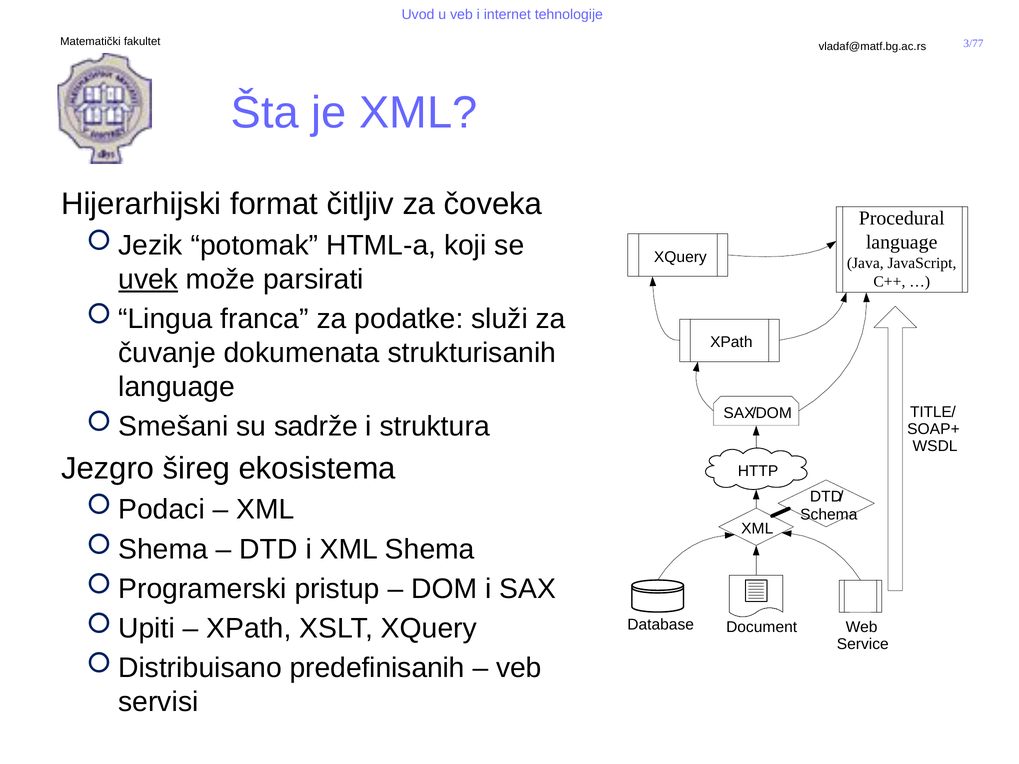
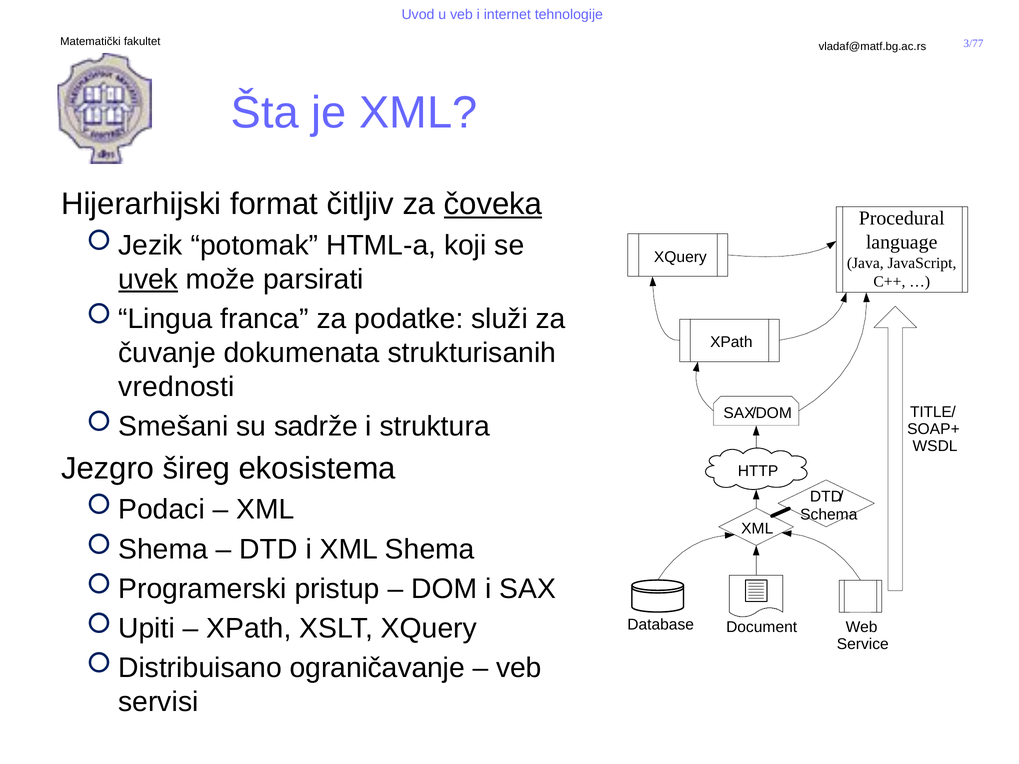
čoveka underline: none -> present (493, 204)
language: language -> vrednosti (176, 387)
predefinisanih: predefinisanih -> ograničavanje (377, 668)
